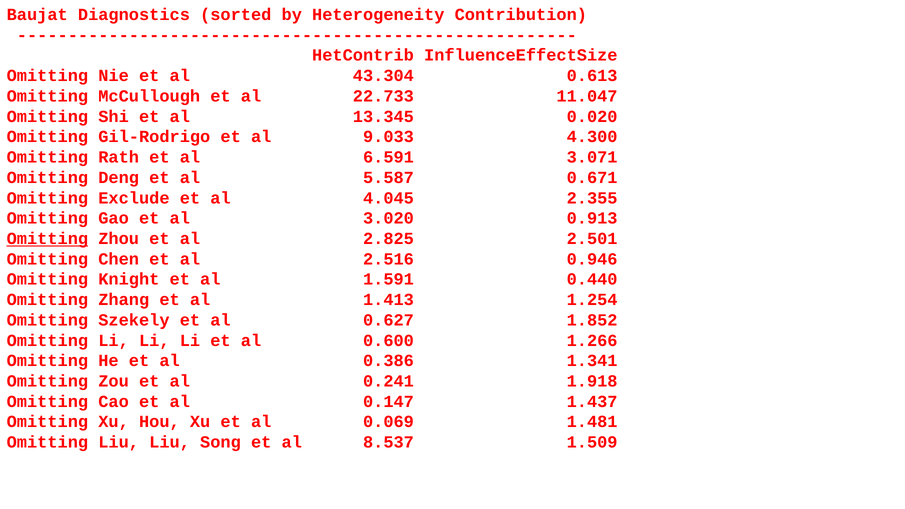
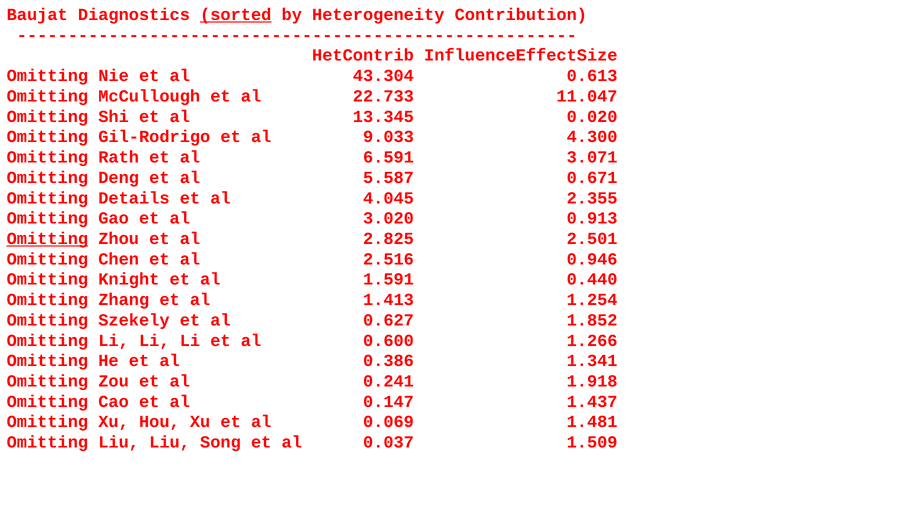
sorted underline: none -> present (236, 15)
Exclude: Exclude -> Details (134, 198)
8.537: 8.537 -> 0.037 (388, 442)
